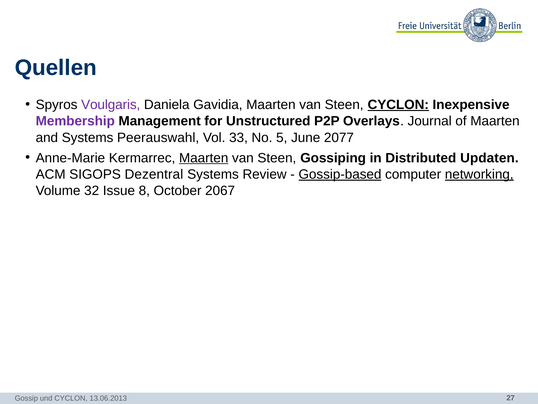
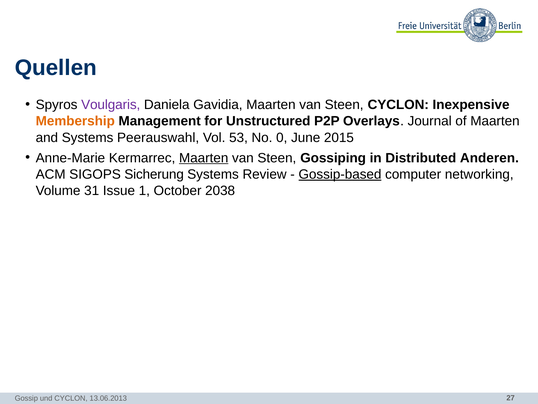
CYCLON underline: present -> none (398, 105)
Membership colour: purple -> orange (75, 121)
33: 33 -> 53 (238, 138)
5: 5 -> 0 (282, 138)
2077: 2077 -> 2015 (339, 138)
Updaten: Updaten -> Anderen (489, 158)
Dezentral: Dezentral -> Sicherung (154, 174)
networking underline: present -> none (479, 174)
32: 32 -> 31 (92, 191)
8: 8 -> 1 (144, 191)
2067: 2067 -> 2038 (220, 191)
